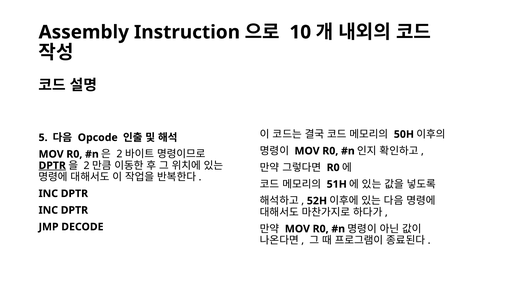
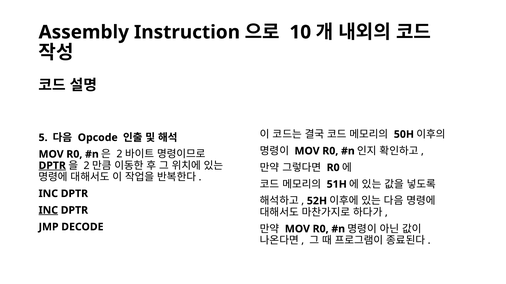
INC underline: none -> present (48, 211)
